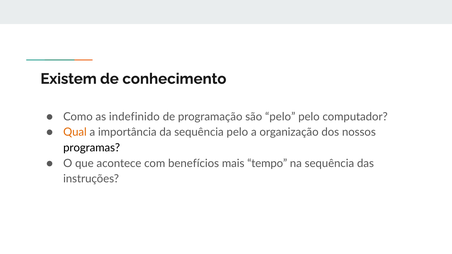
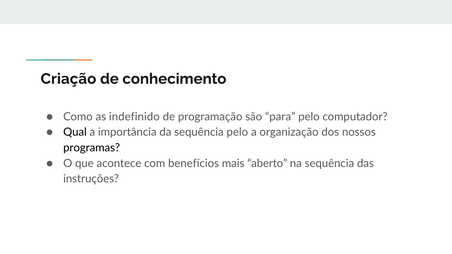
Existem: Existem -> Criação (68, 79)
são pelo: pelo -> para (280, 117)
Qual colour: orange -> black (75, 132)
tempo: tempo -> aberto (267, 164)
